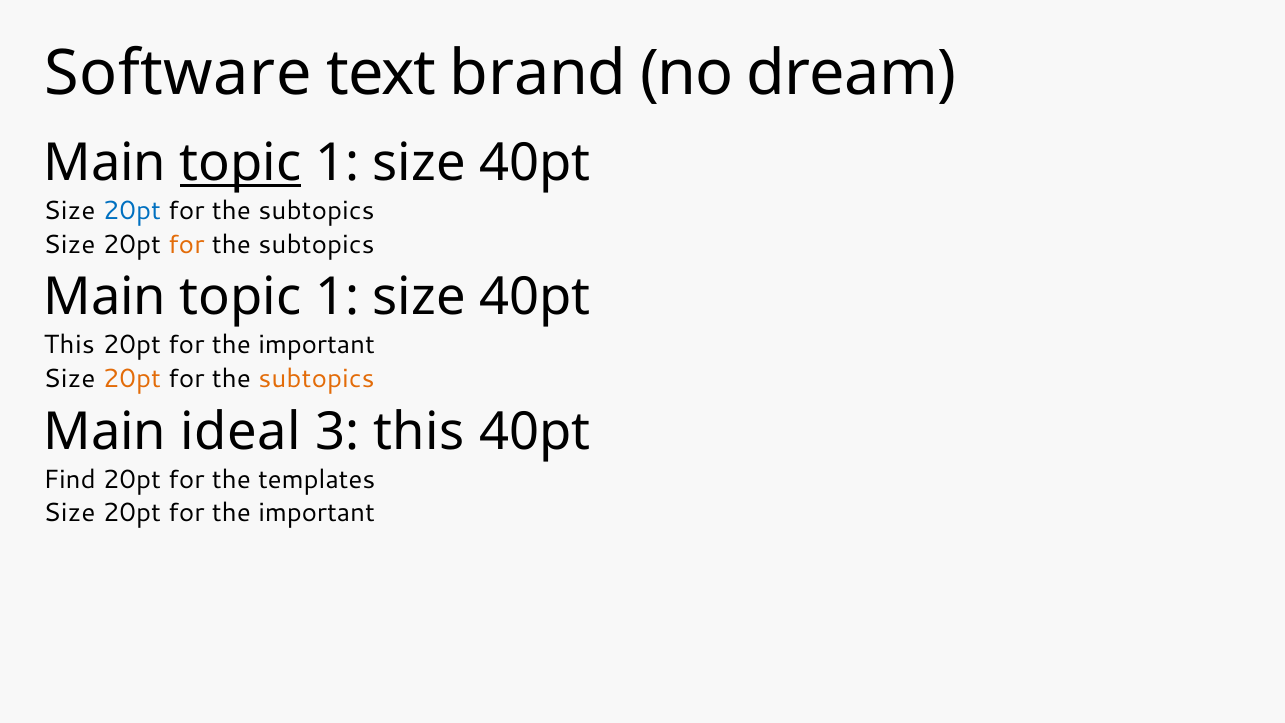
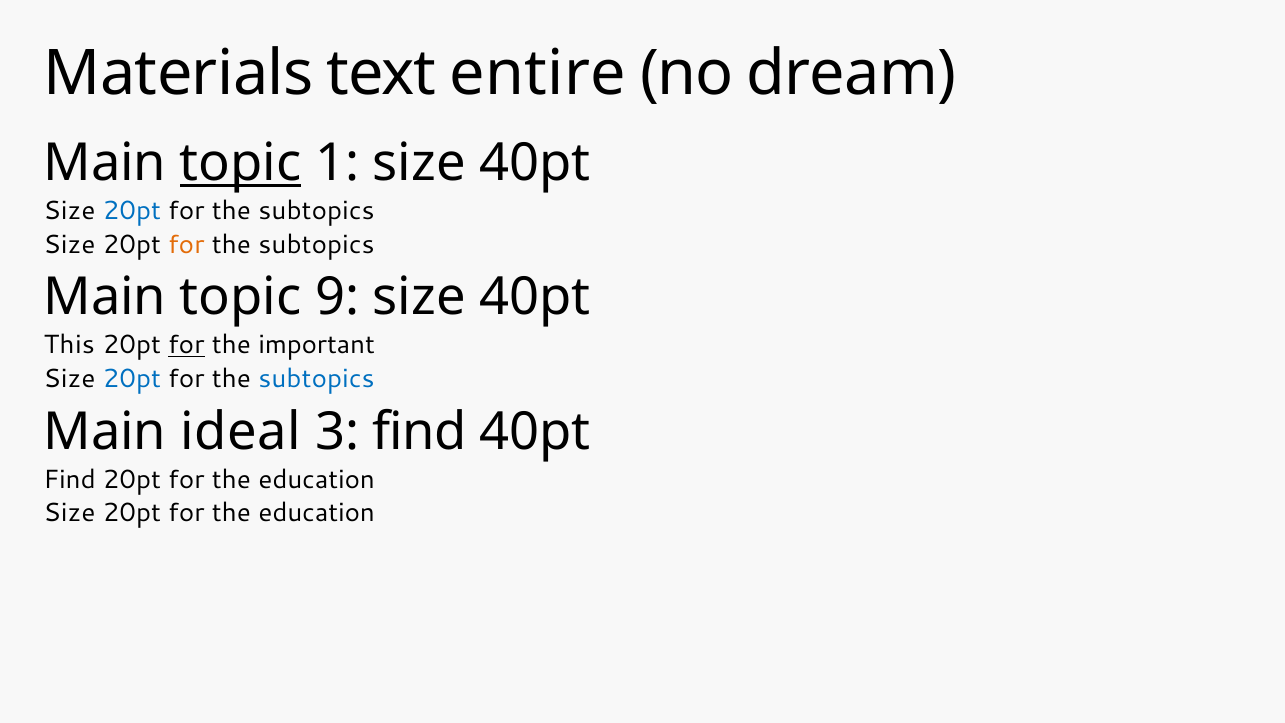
Software: Software -> Materials (179, 74)
brand: brand -> entire (538, 74)
1: 1 -> 9 (337, 297)
for underline: none -> present (186, 345)
20pt colour: orange -> blue (132, 379)
subtopics colour: orange -> blue (317, 379)
3 this: this -> find (419, 431)
templates: templates -> education (317, 479)
important: important -> education (317, 513)
